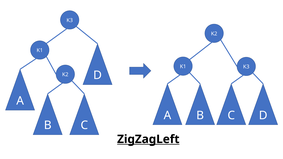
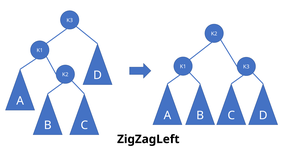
ZigZagLeft underline: present -> none (148, 139)
